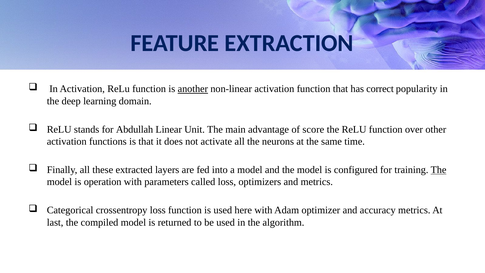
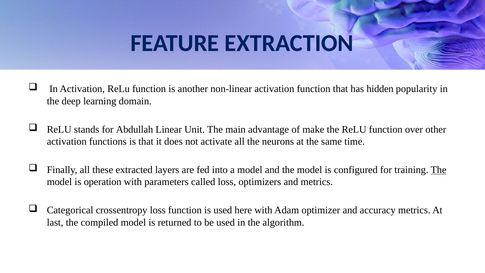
another underline: present -> none (193, 89)
correct: correct -> hidden (380, 89)
score: score -> make (313, 129)
